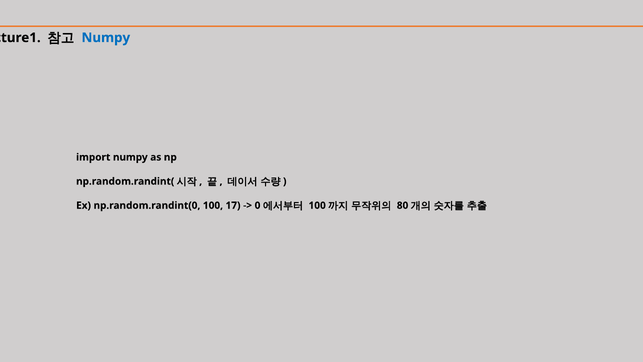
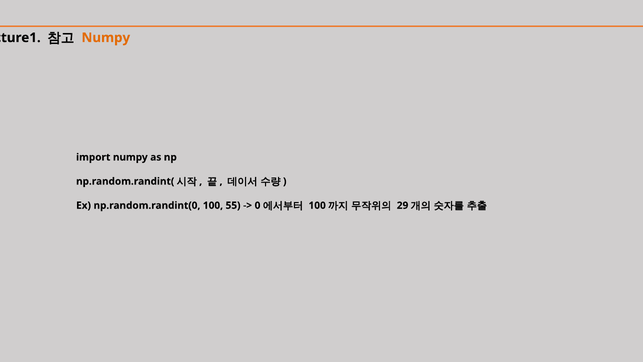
Numpy colour: blue -> orange (106, 38)
17: 17 -> 55 (233, 205)
80: 80 -> 29 (403, 205)
